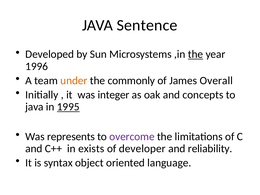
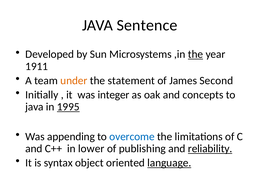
1996: 1996 -> 1911 (37, 66)
commonly: commonly -> statement (131, 81)
Overall: Overall -> Second (216, 81)
represents: represents -> appending (71, 137)
overcome colour: purple -> blue (132, 137)
exists: exists -> lower (91, 149)
developer: developer -> publishing (142, 149)
reliability underline: none -> present (210, 149)
language underline: none -> present (169, 163)
